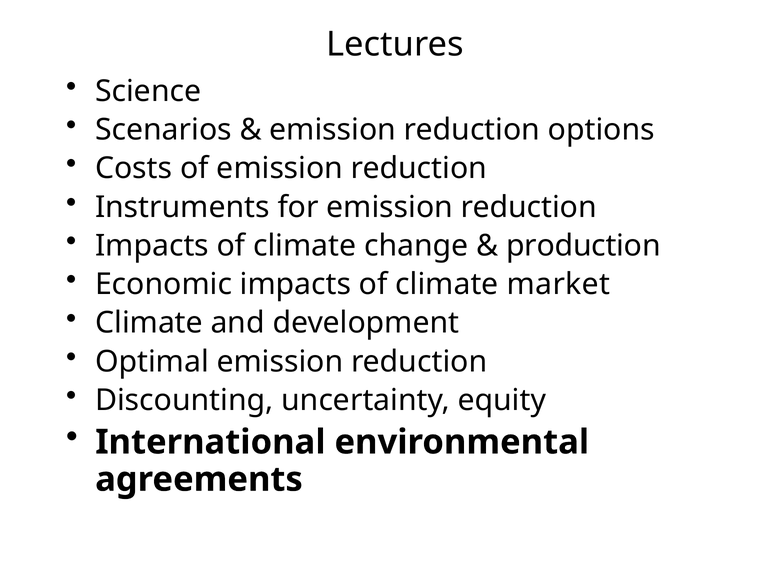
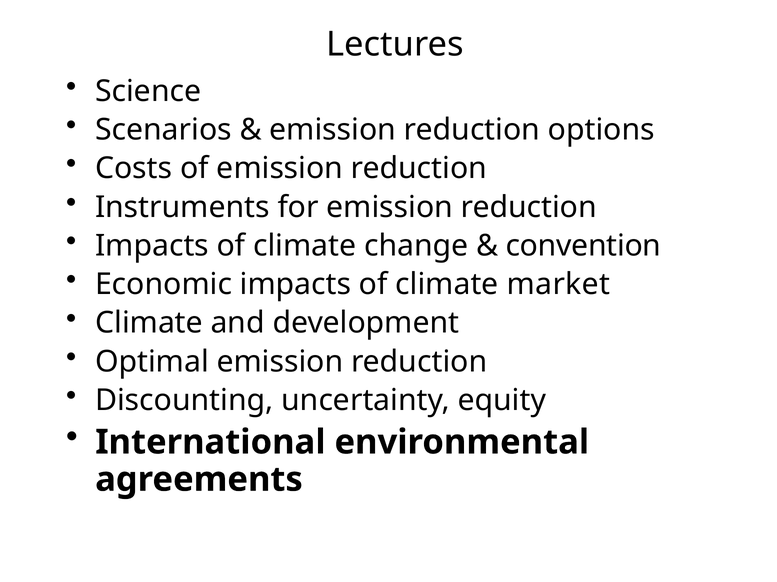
production: production -> convention (583, 246)
